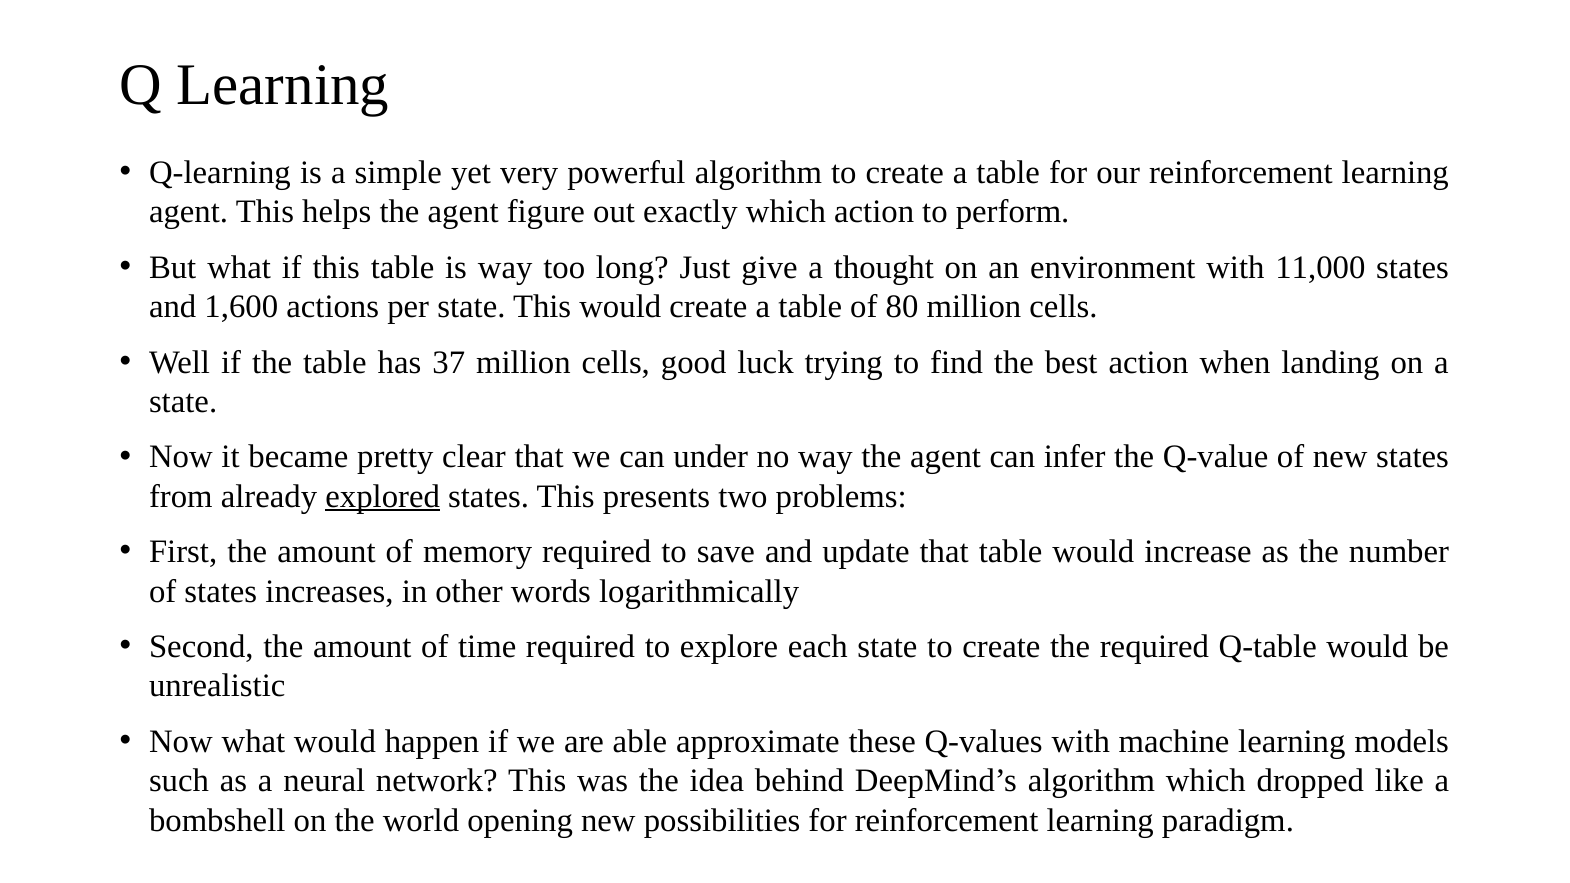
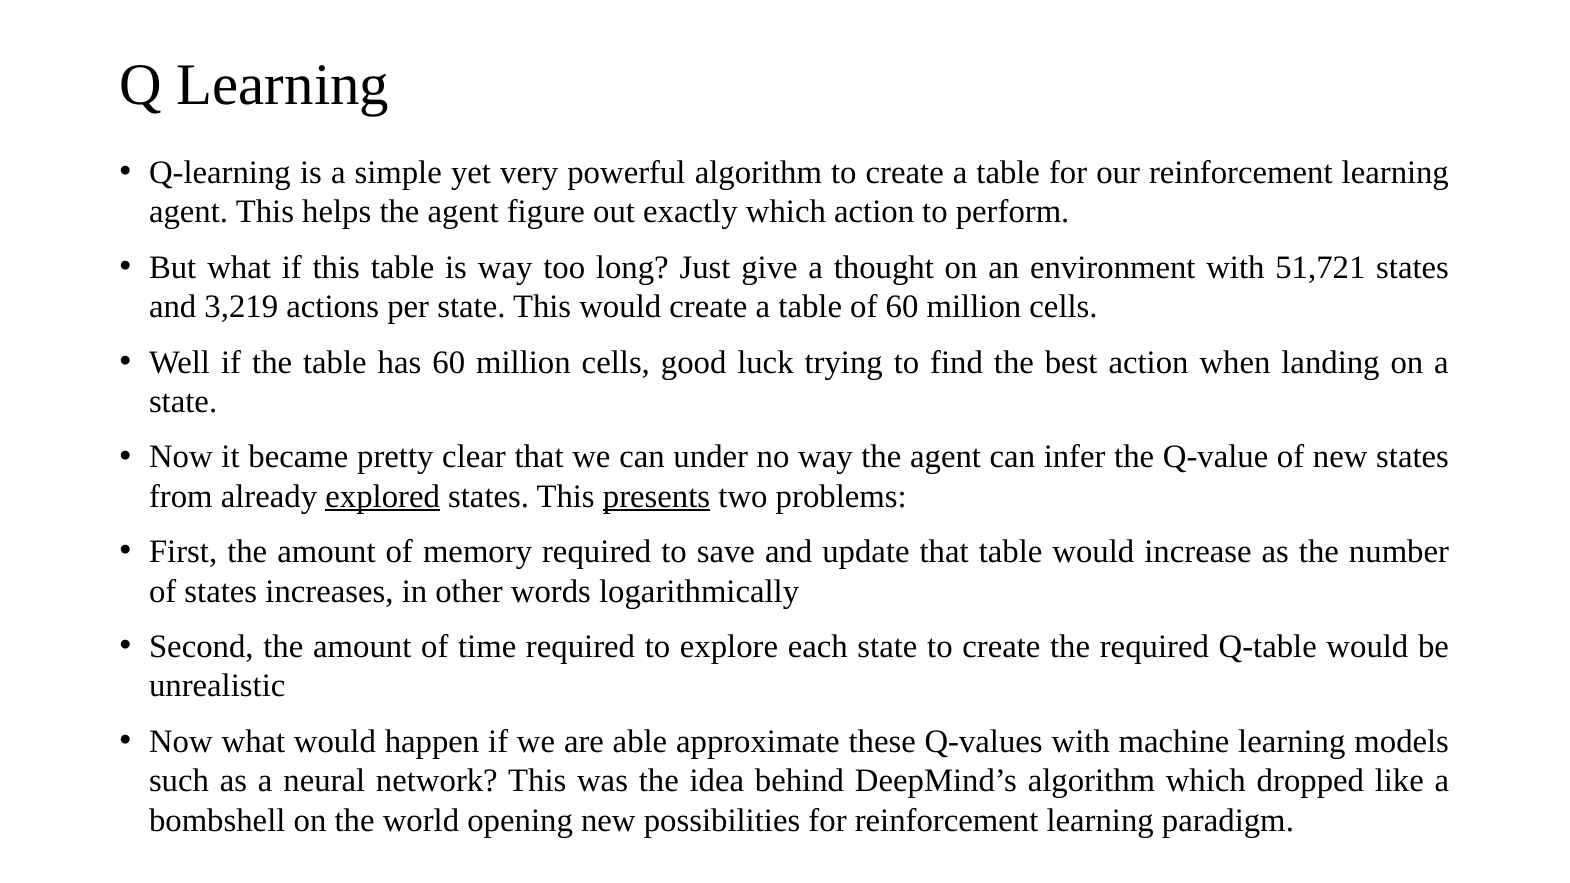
11,000: 11,000 -> 51,721 (1320, 267)
1,600: 1,600 -> 3,219 (241, 307)
of 80: 80 -> 60 (902, 307)
has 37: 37 -> 60 (449, 362)
presents underline: none -> present (657, 496)
